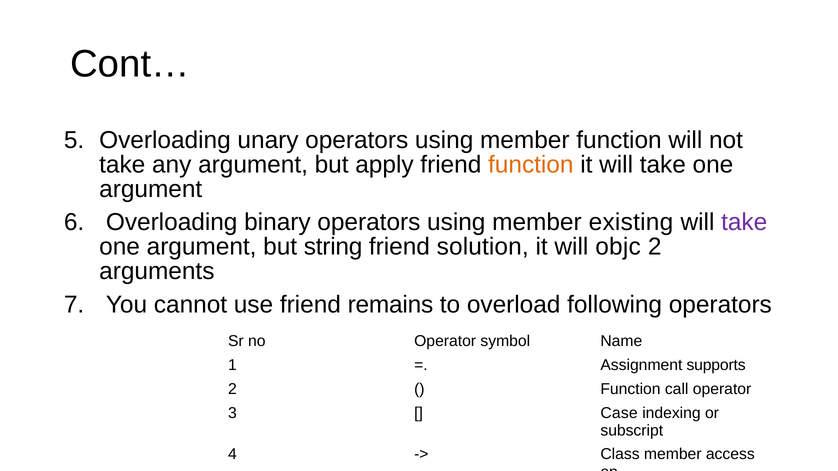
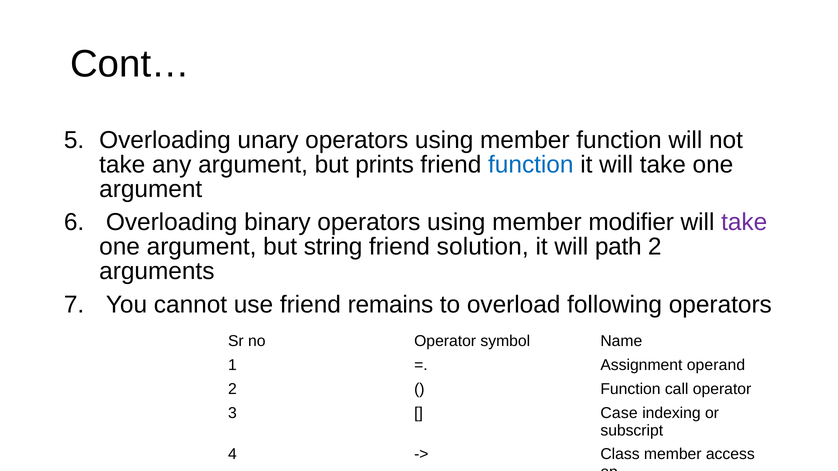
apply: apply -> prints (385, 165)
function colour: orange -> blue (531, 165)
existing: existing -> modifier (631, 222)
objc: objc -> path (618, 247)
supports: supports -> operand (716, 365)
